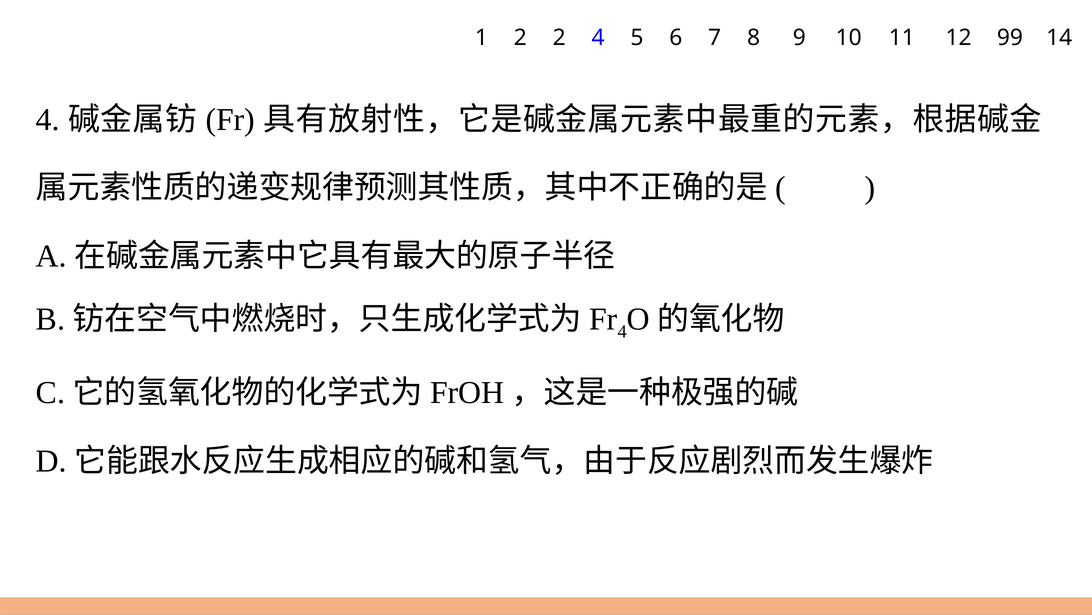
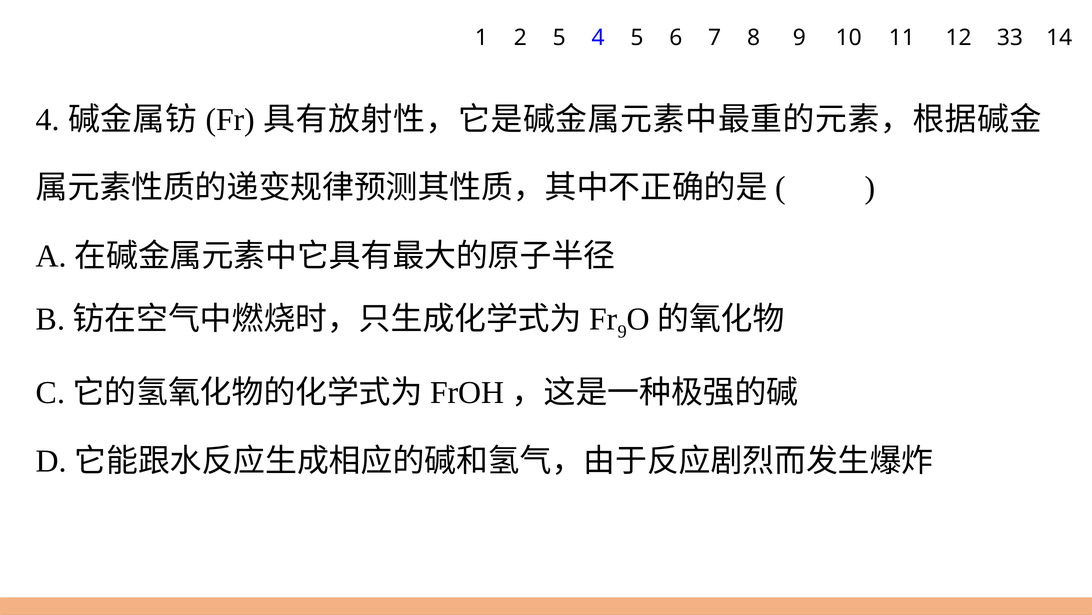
2 2: 2 -> 5 (559, 38)
99: 99 -> 33 (1010, 38)
4: 4 -> 9 (622, 331)
